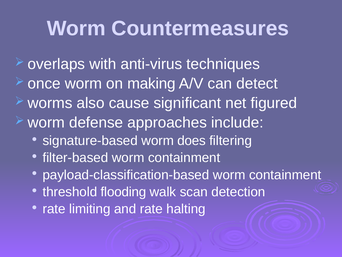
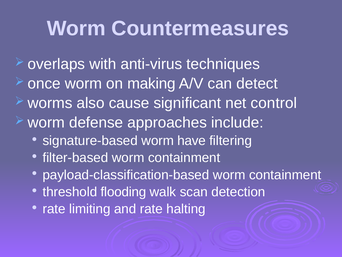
figured: figured -> control (274, 103)
does: does -> have (192, 140)
